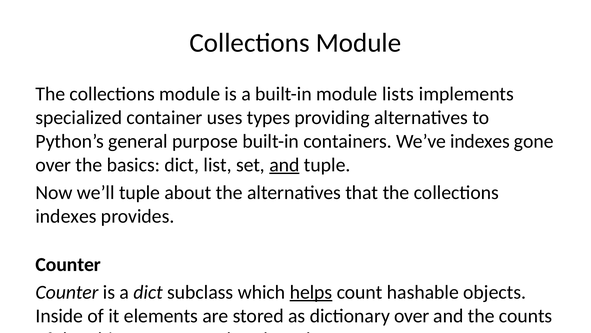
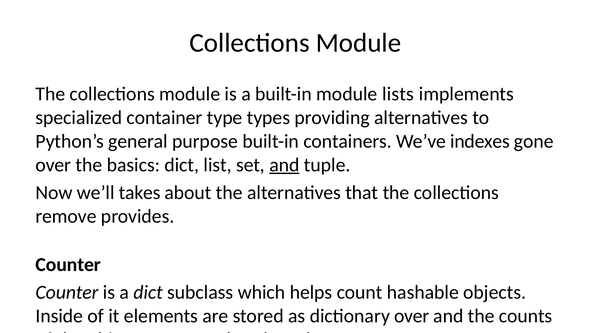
container uses: uses -> type (225, 117)
we’ll tuple: tuple -> takes (140, 192)
indexes: indexes -> remove (66, 216)
helps underline: present -> none (311, 292)
